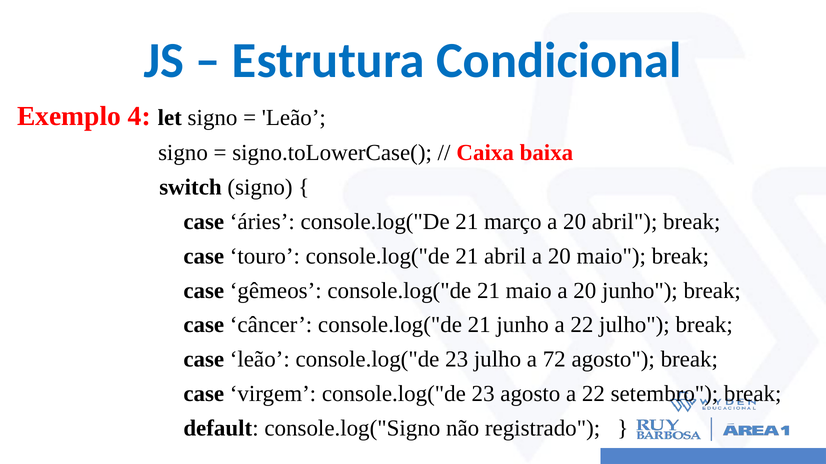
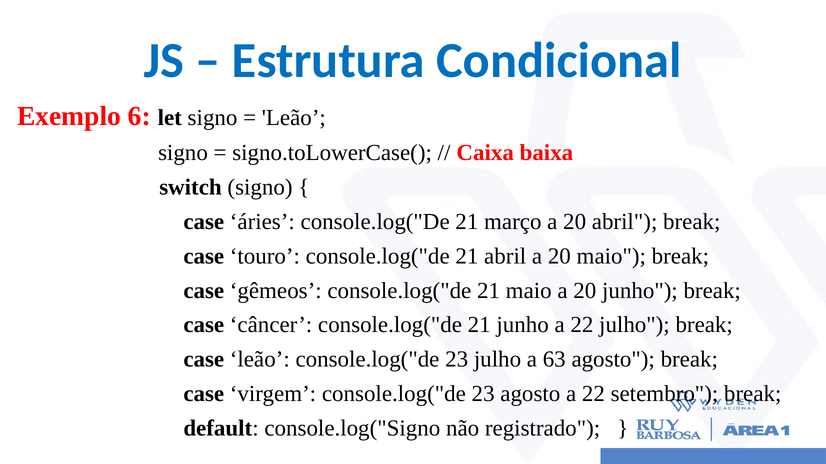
4: 4 -> 6 (139, 116)
72: 72 -> 63 (554, 360)
